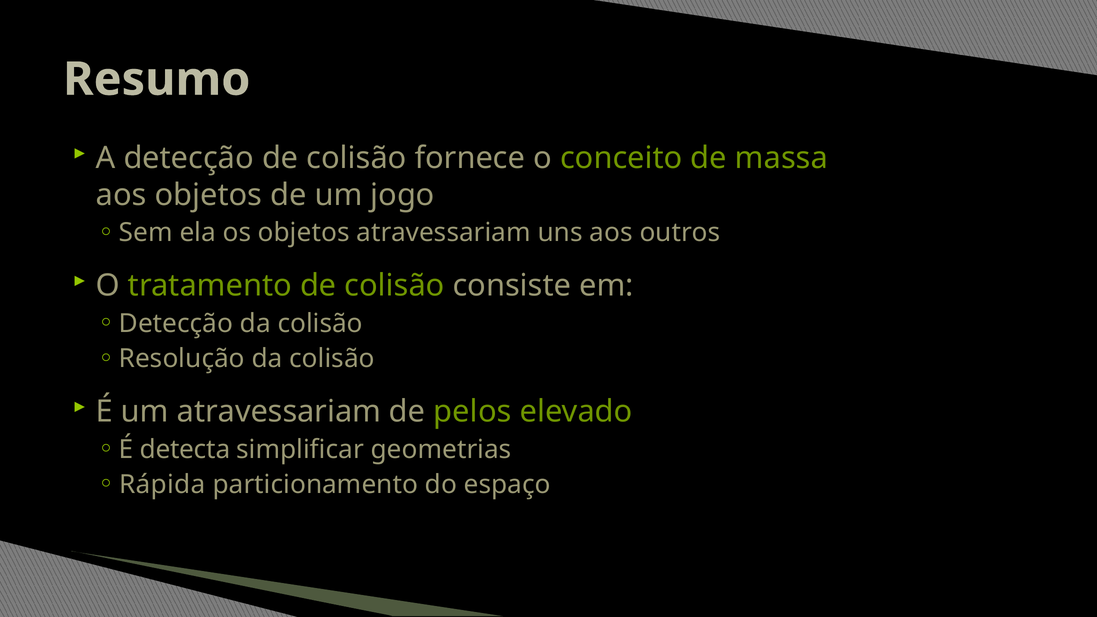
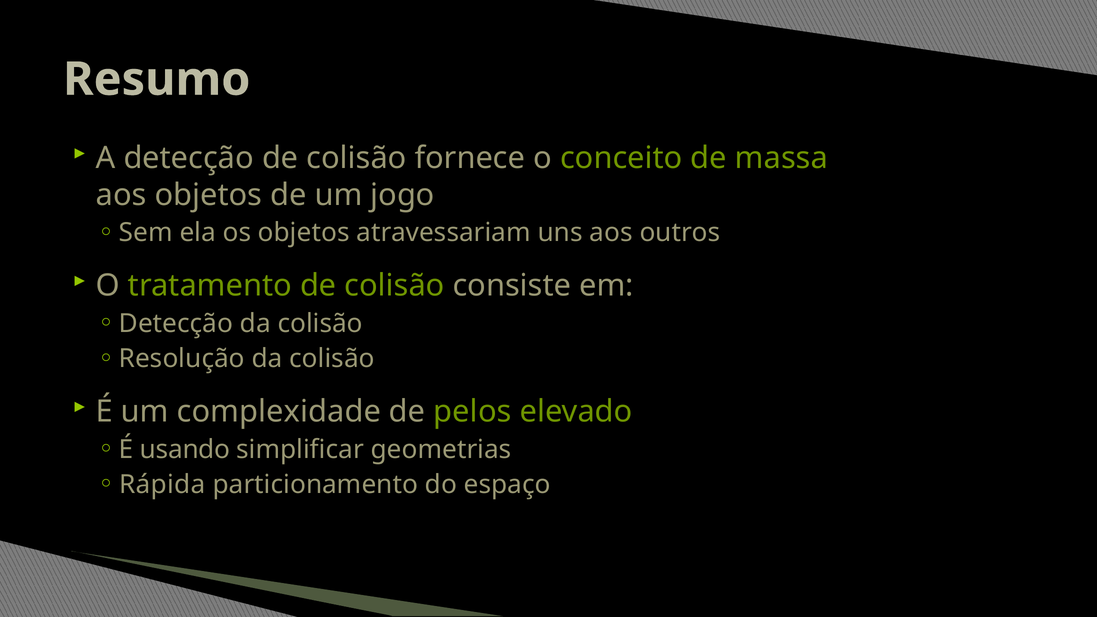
um atravessariam: atravessariam -> complexidade (279, 412)
detecta: detecta -> usando (185, 449)
